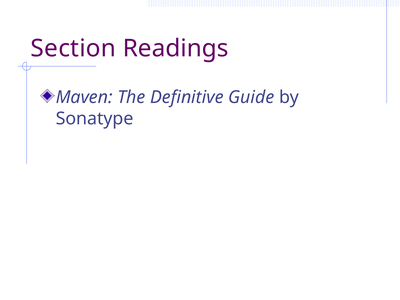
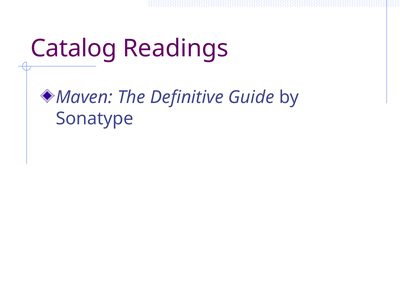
Section: Section -> Catalog (74, 48)
